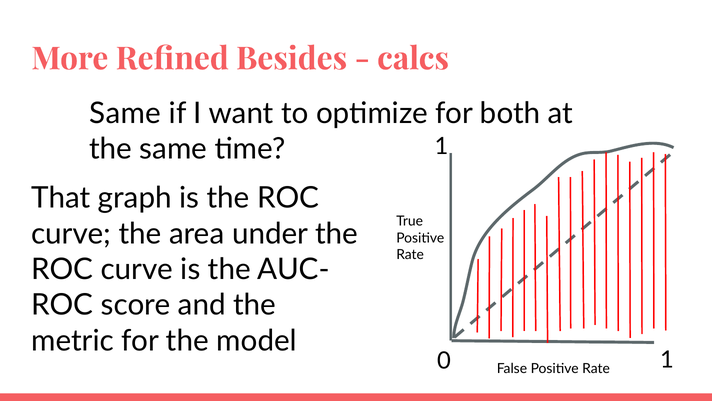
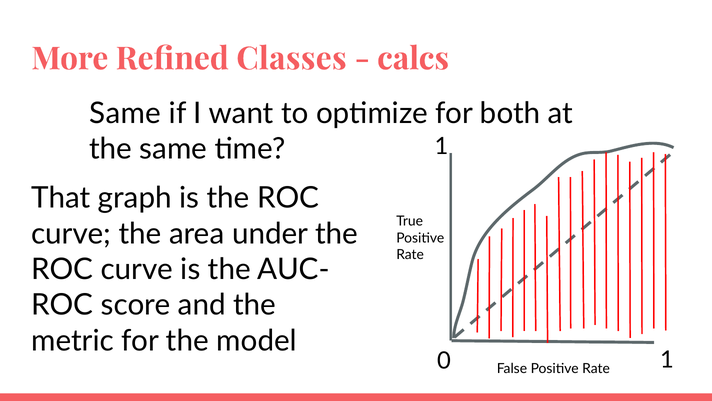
Besides: Besides -> Classes (291, 59)
